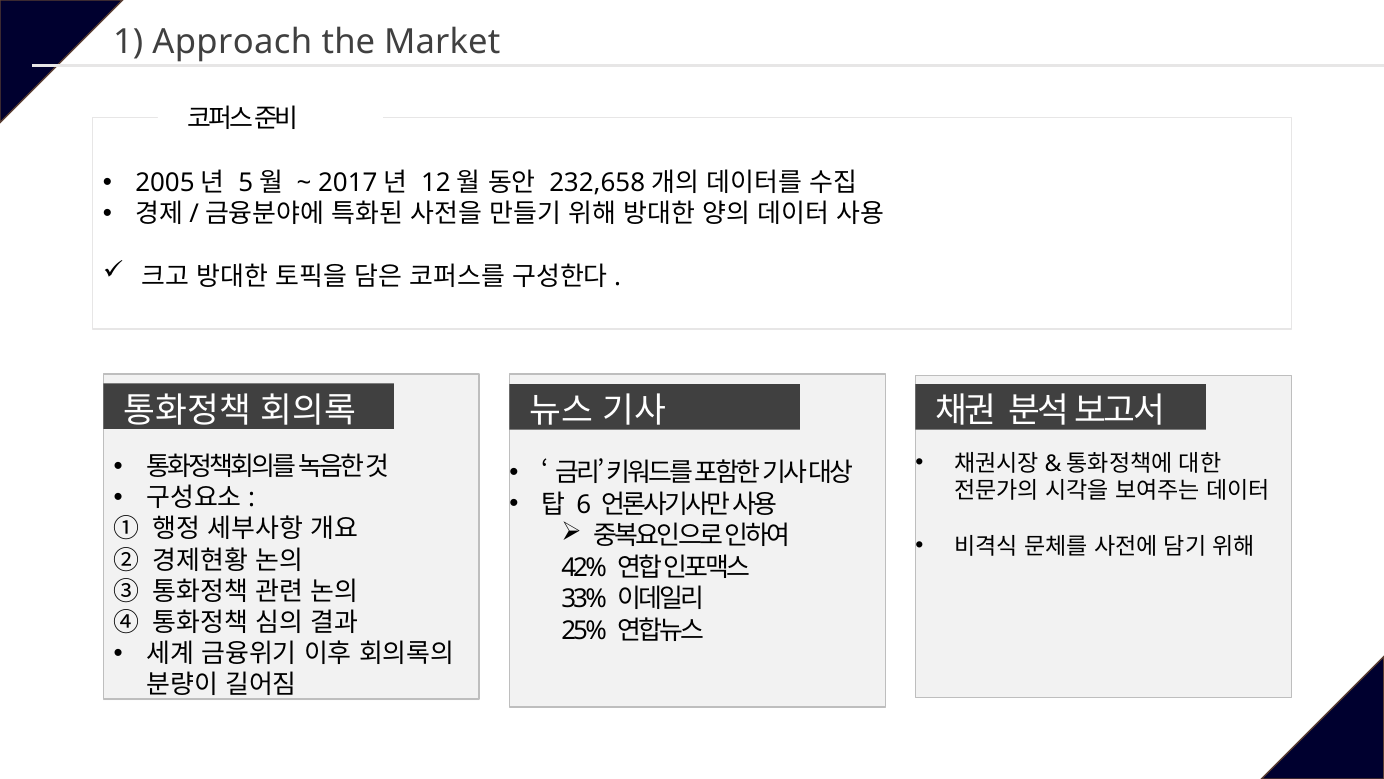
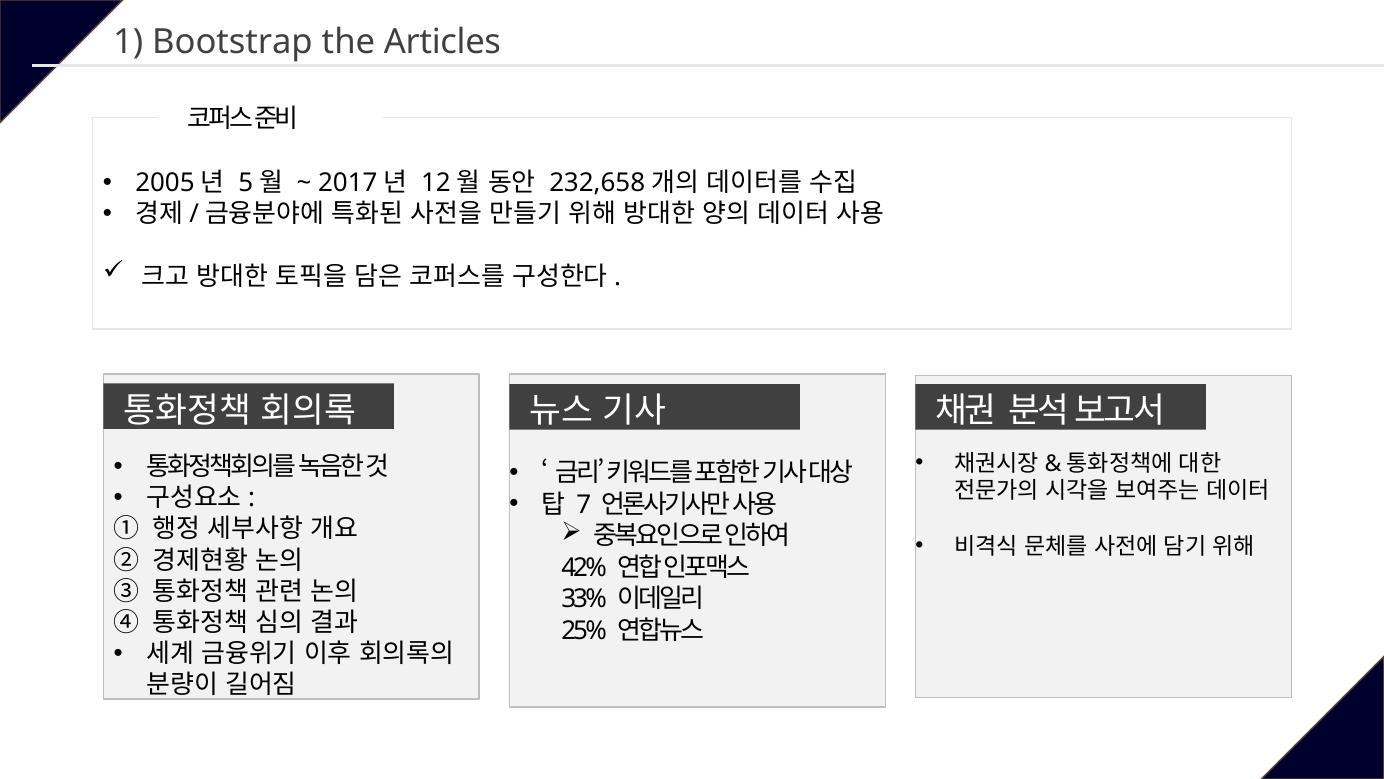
Approach: Approach -> Bootstrap (232, 42)
Market: Market -> Articles (442, 42)
6: 6 -> 7 (584, 504)
